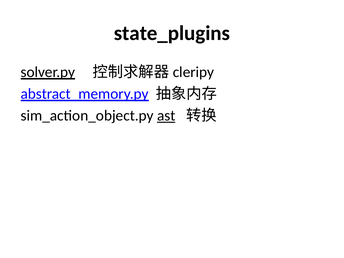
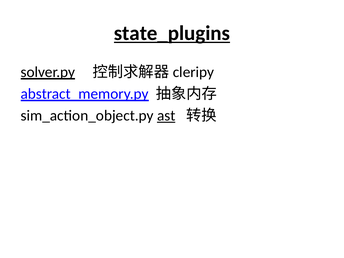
state_plugins underline: none -> present (172, 33)
